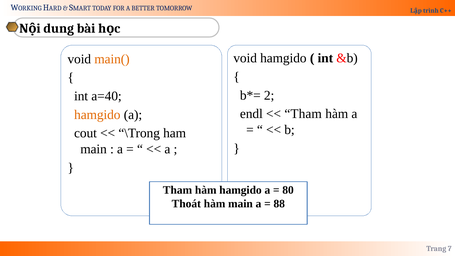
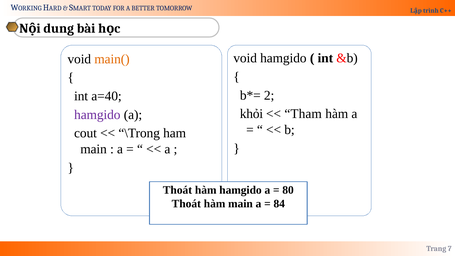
endl: endl -> khỏi (251, 114)
hamgido colour: orange -> purple (97, 115)
Tham: Tham -> Thoát (177, 190)
88: 88 -> 84 (279, 204)
